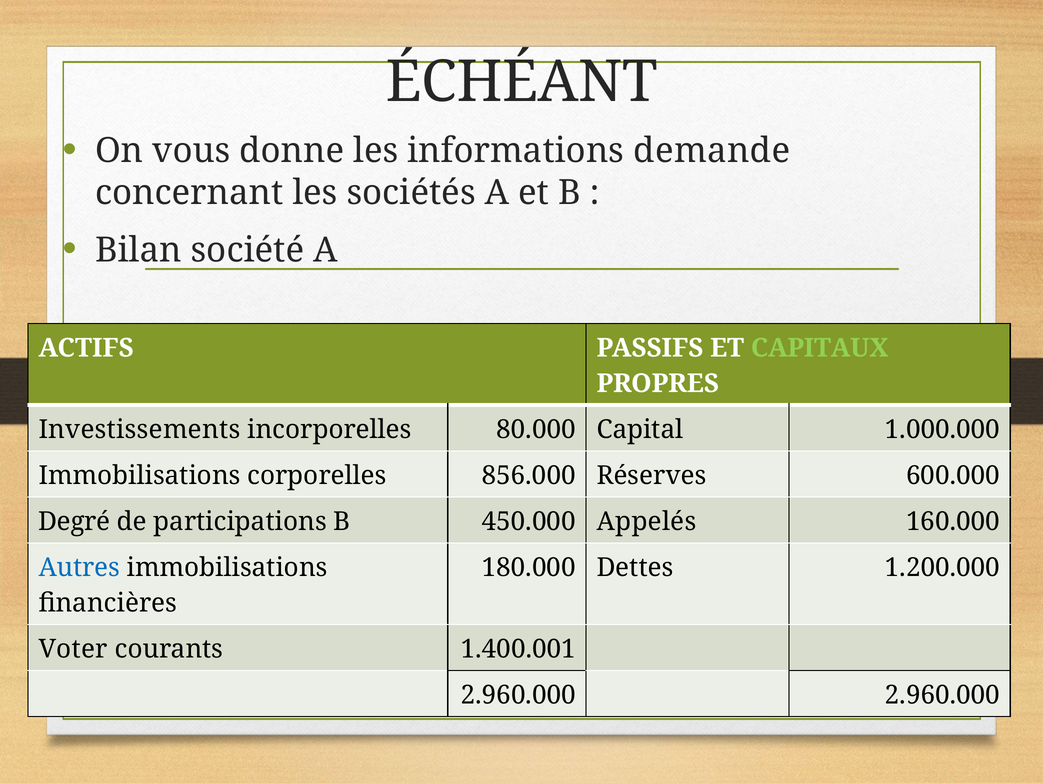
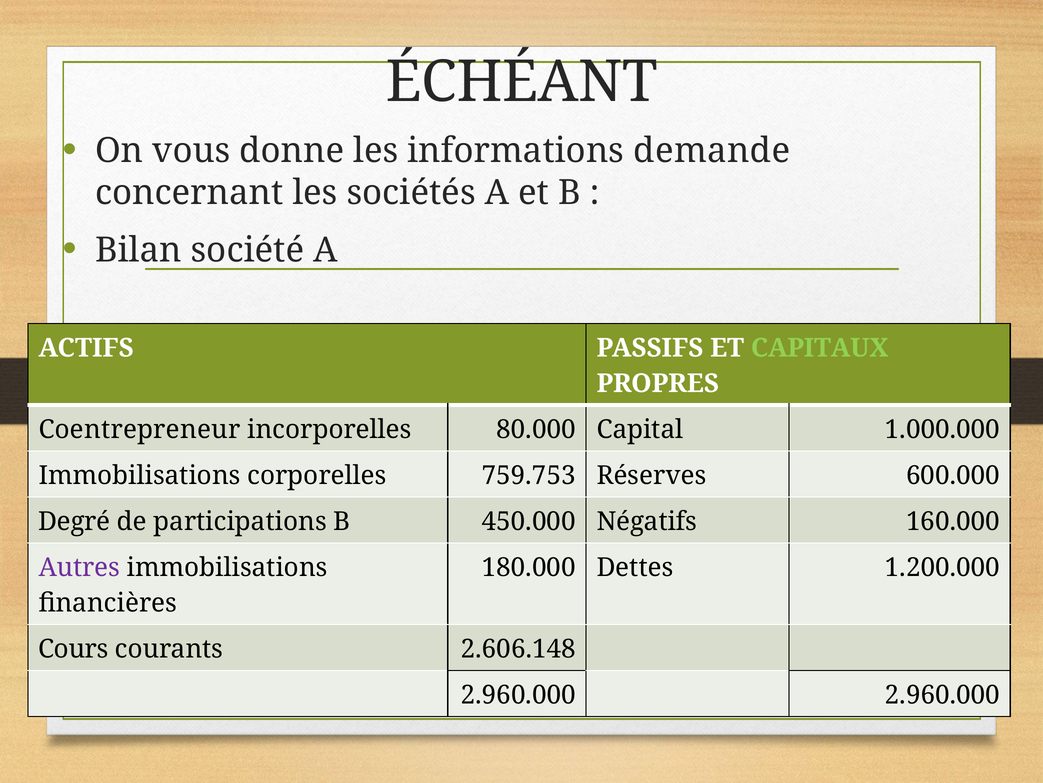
Investissements: Investissements -> Coentrepreneur (139, 429)
856.000: 856.000 -> 759.753 (529, 475)
Appelés: Appelés -> Négatifs (647, 521)
Autres colour: blue -> purple (79, 567)
Voter: Voter -> Cours (73, 648)
1.400.001: 1.400.001 -> 2.606.148 (518, 648)
